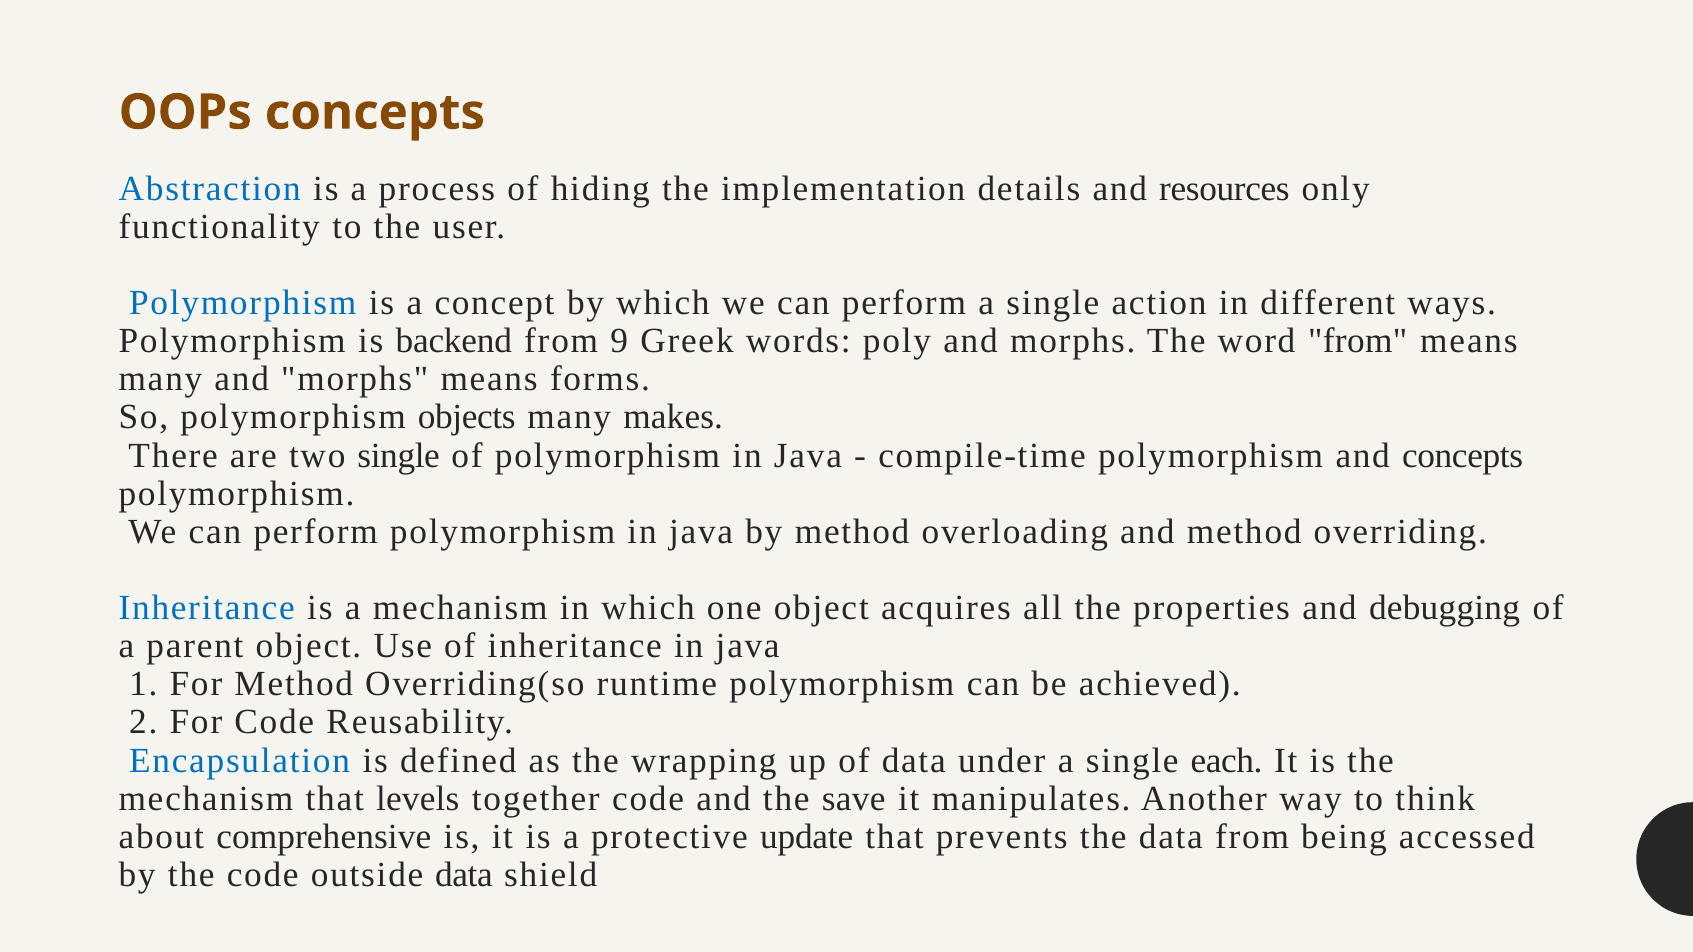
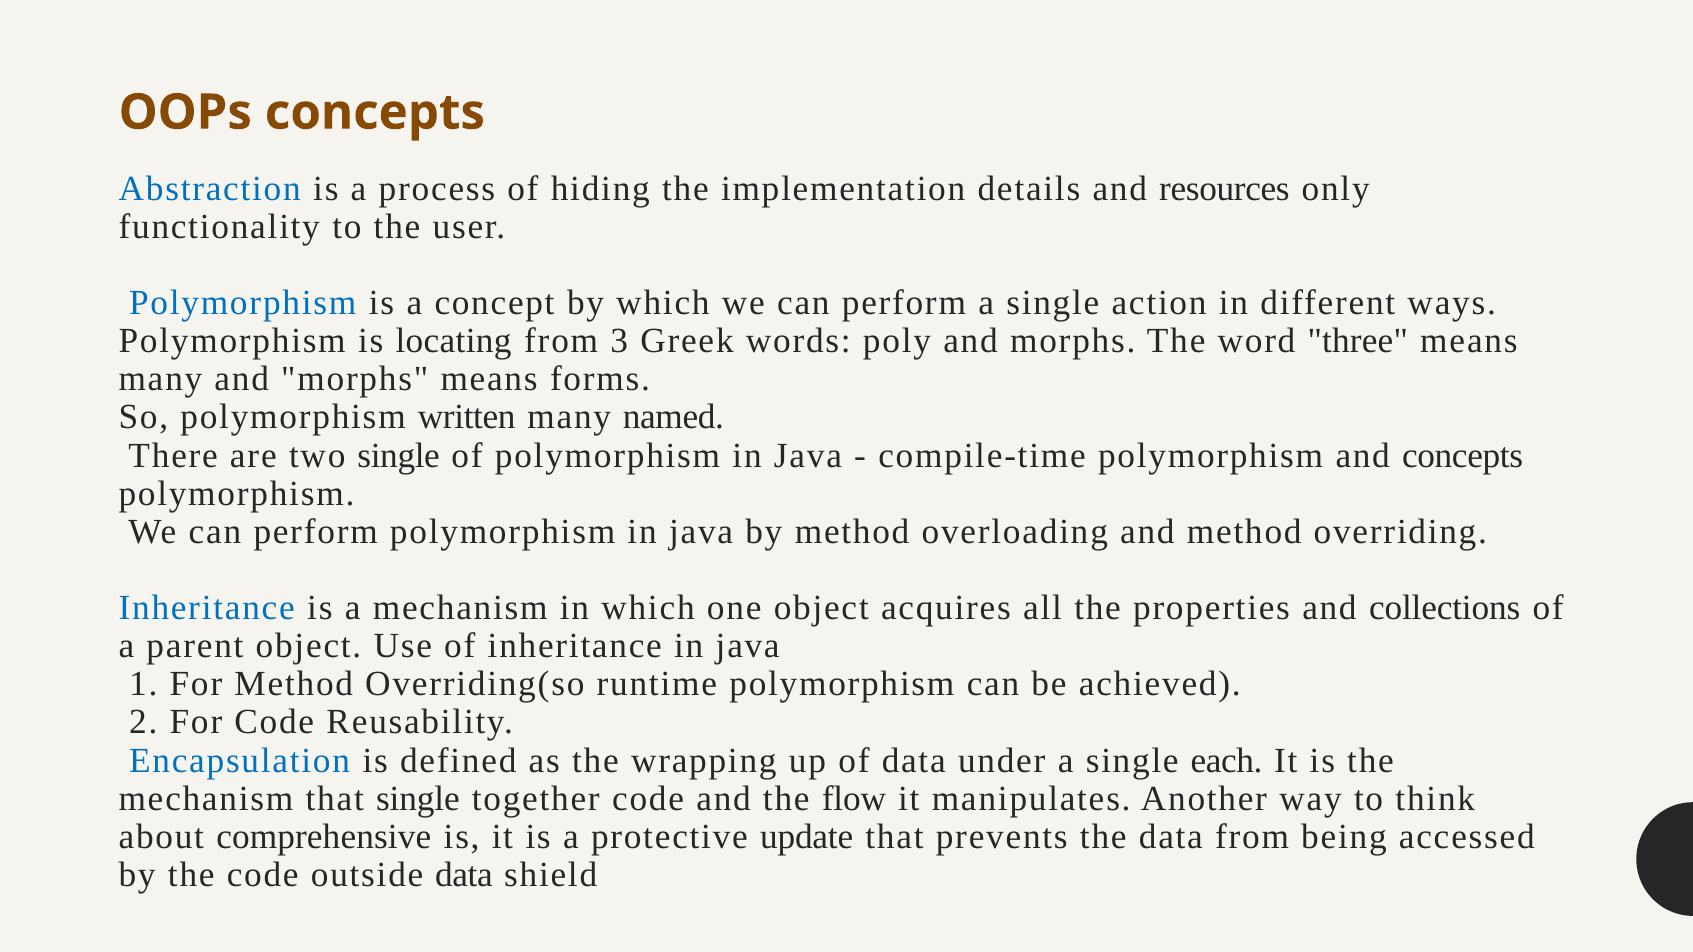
backend: backend -> locating (454, 341)
9: 9 -> 3 (619, 341)
word from: from -> three (1358, 341)
objects: objects -> written (467, 417)
makes: makes -> named (673, 417)
debugging: debugging -> collections (1445, 608)
that levels: levels -> single (418, 799)
save: save -> flow (854, 799)
